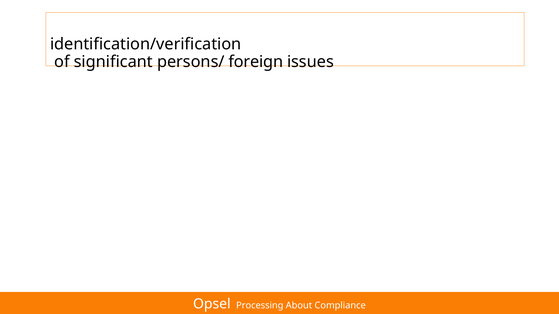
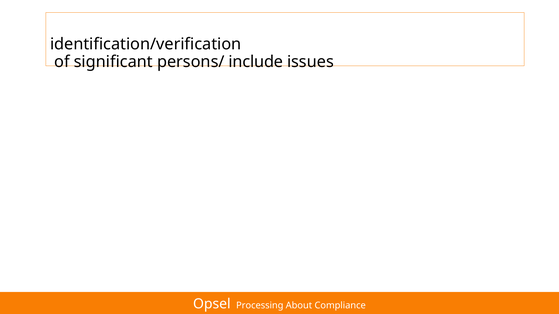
foreign: foreign -> include (256, 62)
